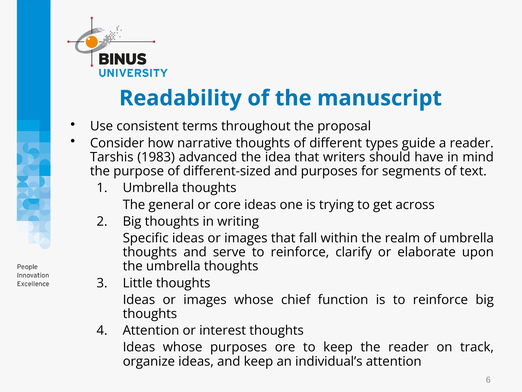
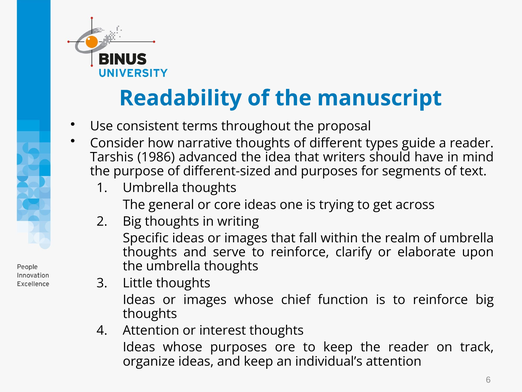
1983: 1983 -> 1986 (156, 157)
